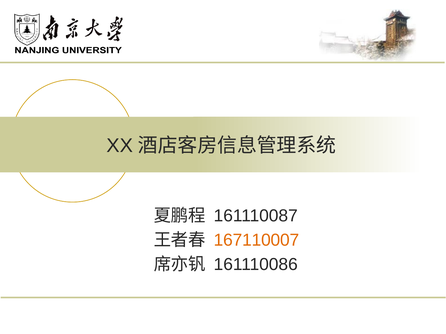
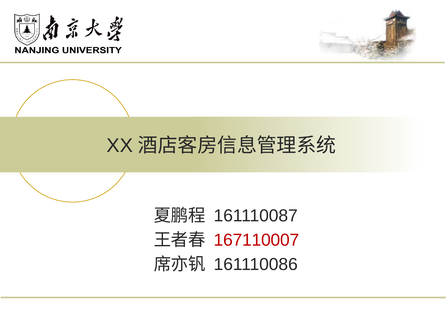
167110007 colour: orange -> red (256, 241)
